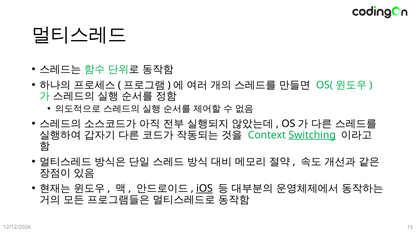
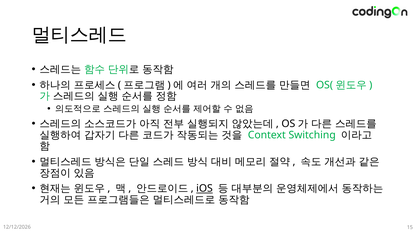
Switching underline: present -> none (312, 135)
